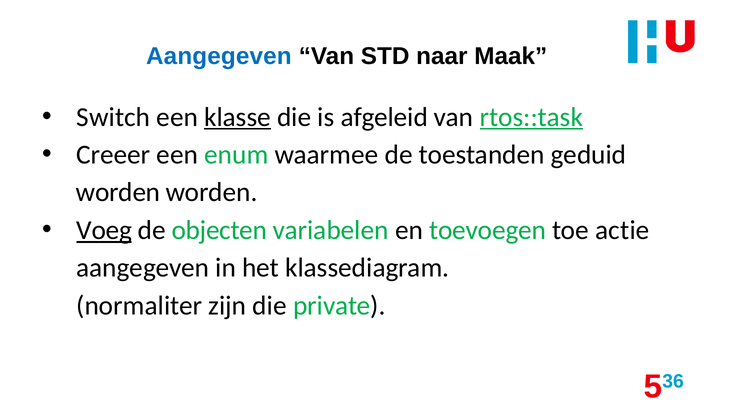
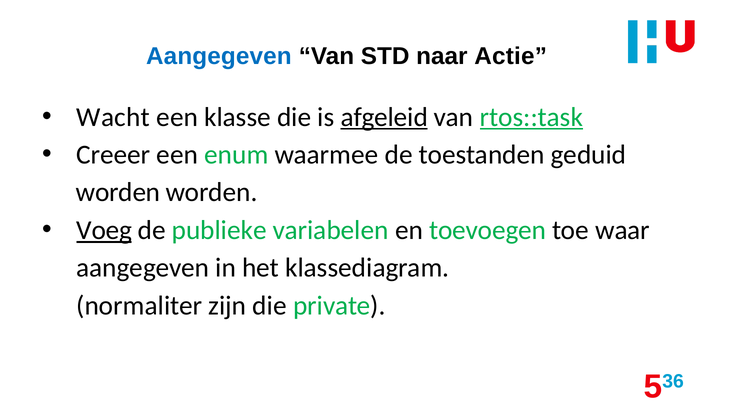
Maak: Maak -> Actie (511, 56)
Switch: Switch -> Wacht (113, 117)
klasse underline: present -> none (238, 117)
afgeleid underline: none -> present (384, 117)
objecten: objecten -> publieke (219, 230)
actie: actie -> waar (623, 230)
